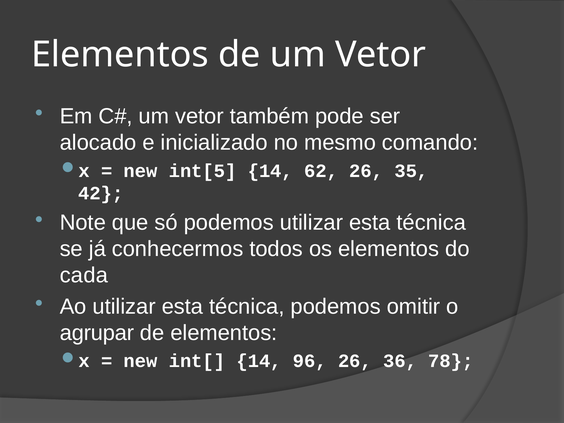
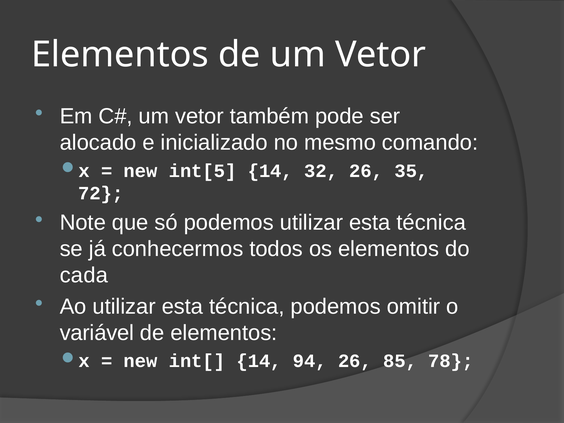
62: 62 -> 32 (321, 171)
42: 42 -> 72 (101, 193)
agrupar: agrupar -> variável (97, 333)
96: 96 -> 94 (310, 361)
36: 36 -> 85 (400, 361)
